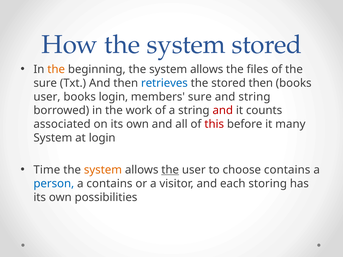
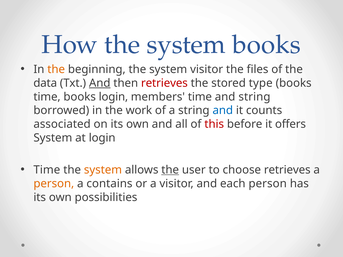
system stored: stored -> books (267, 45)
beginning the system allows: allows -> visitor (207, 69)
sure: sure -> data (45, 83)
And underline: none -> present (100, 83)
retrieves colour: blue -> red (164, 83)
stored then: then -> type (261, 83)
user: user -> time (47, 97)
members sure: sure -> time (200, 97)
and colour: red -> blue (223, 111)
many: many -> offers (290, 124)
choose contains: contains -> retrieves (287, 170)
person colour: blue -> orange (54, 184)
each storing: storing -> person (268, 184)
